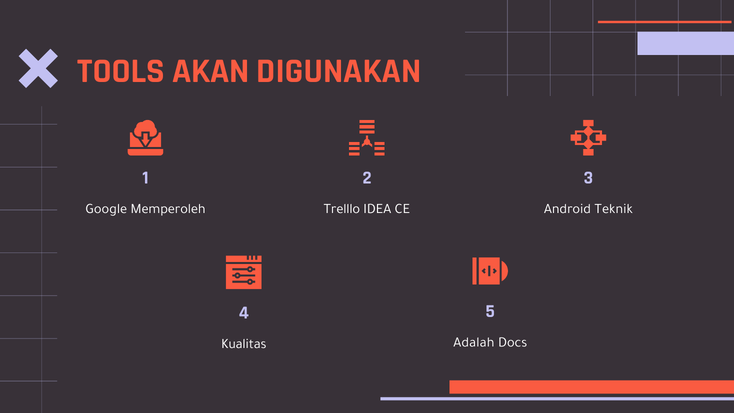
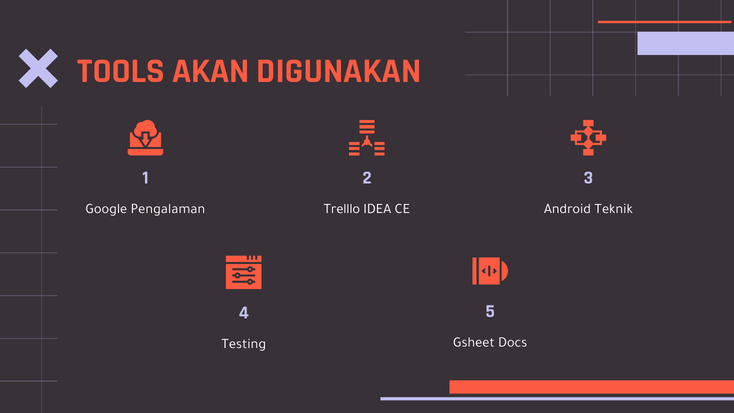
Memperoleh: Memperoleh -> Pengalaman (168, 208)
Adalah: Adalah -> Gsheet (474, 342)
Kualitas: Kualitas -> Testing (244, 343)
